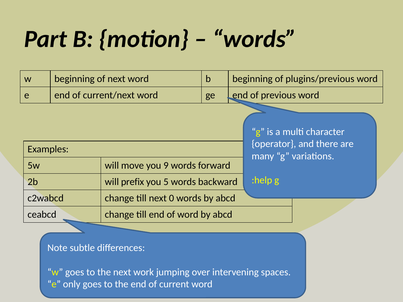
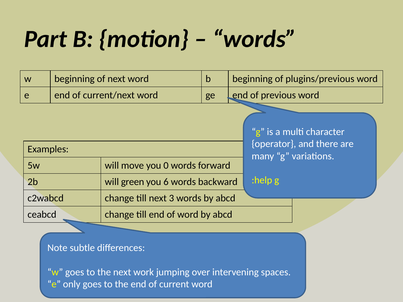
9: 9 -> 0 (166, 166)
prefix: prefix -> green (133, 182)
5: 5 -> 6 (166, 182)
0: 0 -> 3 (172, 198)
